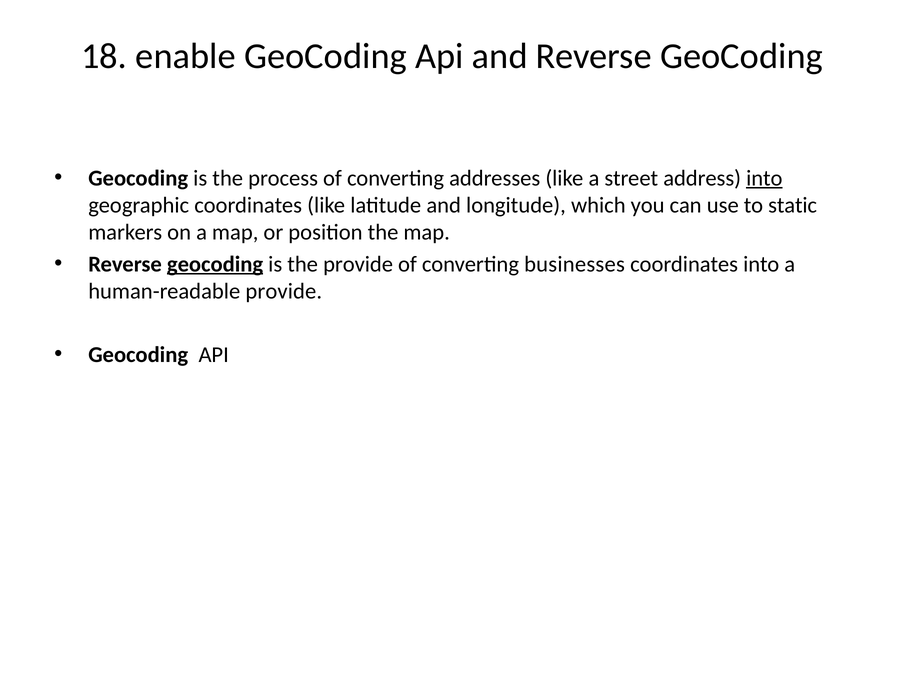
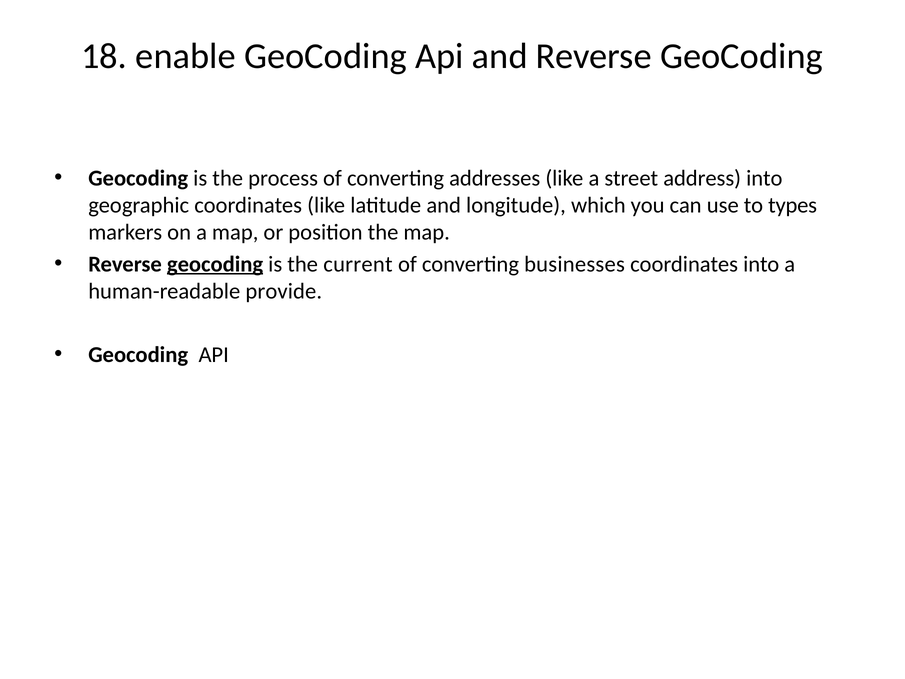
into underline: present -> none (764, 178)
static: static -> types (793, 205)
the provide: provide -> current (358, 264)
